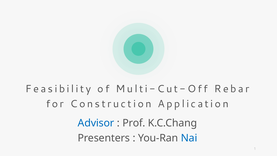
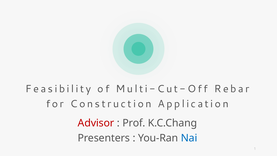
Advisor colour: blue -> red (96, 123)
